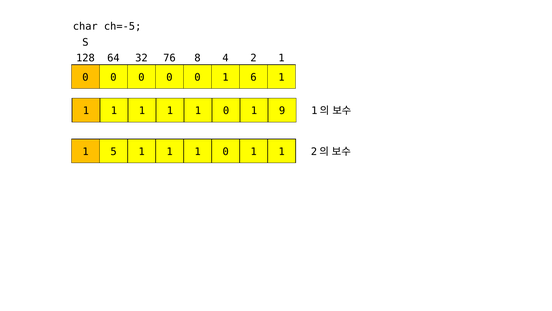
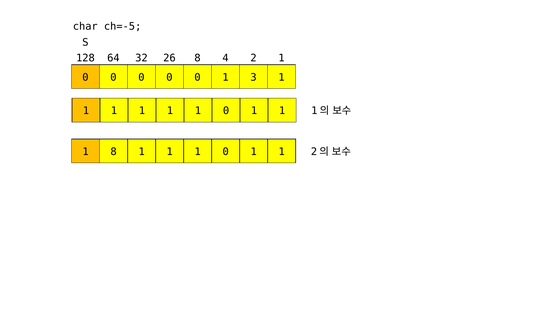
76: 76 -> 26 (169, 58)
6: 6 -> 3 (253, 77)
9: 9 -> 1 (282, 111)
1 5: 5 -> 8 (114, 151)
